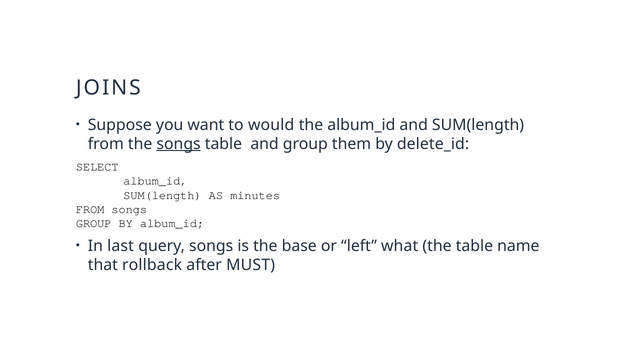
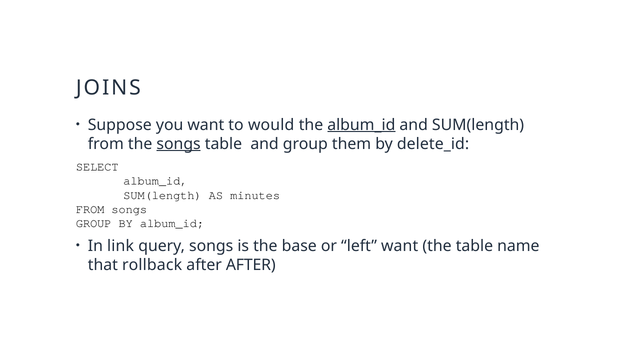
album_id underline: none -> present (361, 125)
last: last -> link (121, 246)
left what: what -> want (400, 246)
after MUST: MUST -> AFTER (251, 265)
